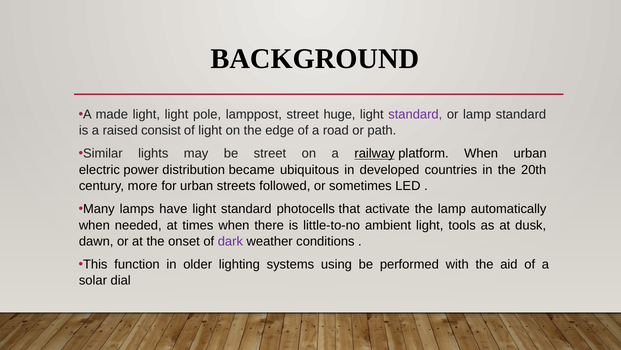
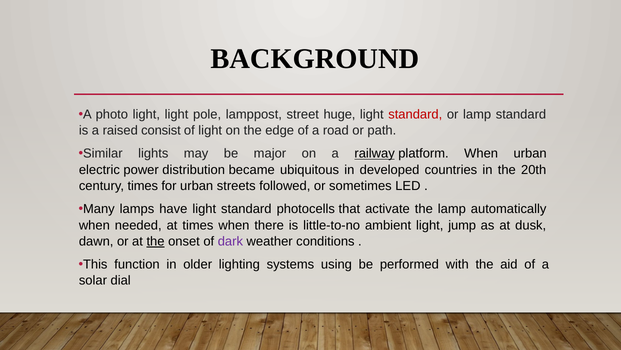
made: made -> photo (112, 114)
standard colour: purple -> red (415, 114)
be street: street -> major (270, 153)
century more: more -> times (143, 186)
tools: tools -> jump (462, 225)
the underline: none -> present (156, 241)
